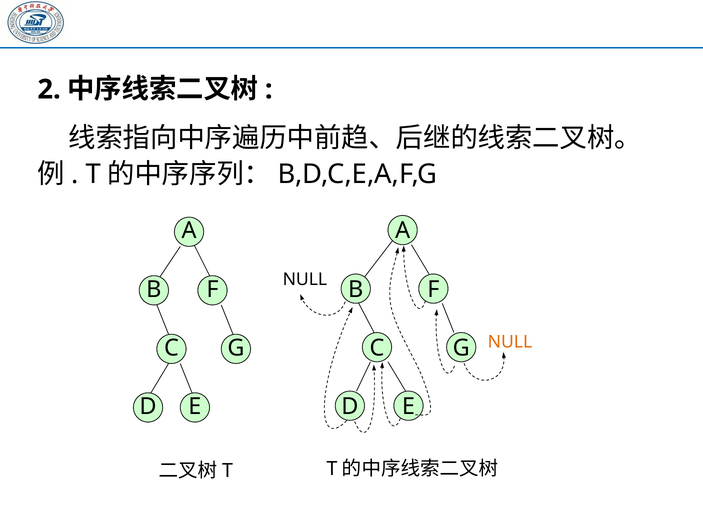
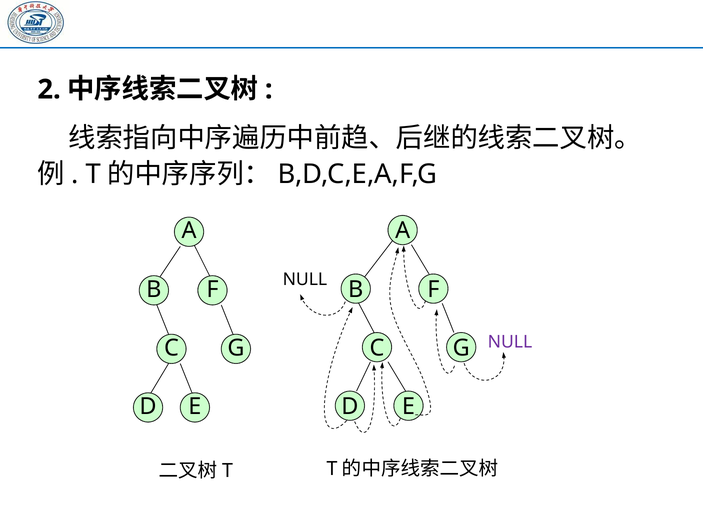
NULL colour: orange -> purple (510, 342)
